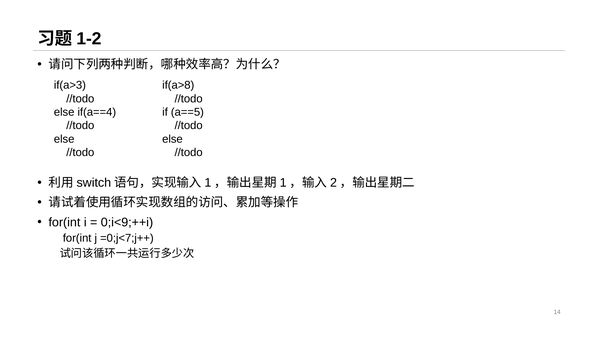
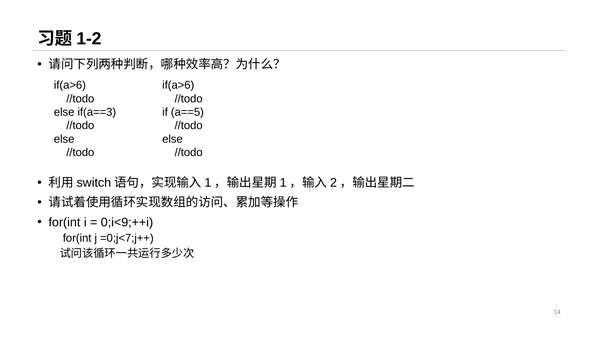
if(a>3: if(a>3 -> if(a>6 (70, 85)
if(a>8: if(a>8 -> if(a>6 (178, 85)
if(a==4: if(a==4 -> if(a==3 (97, 112)
